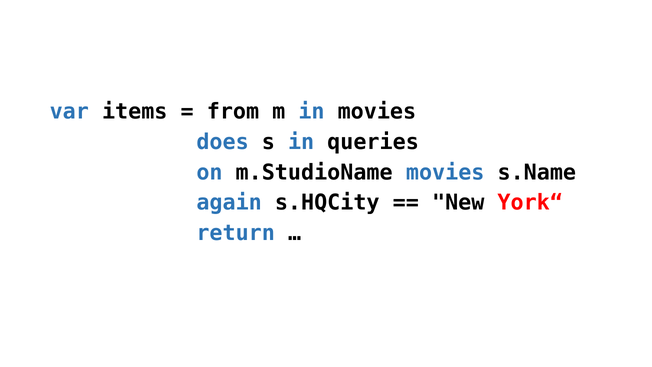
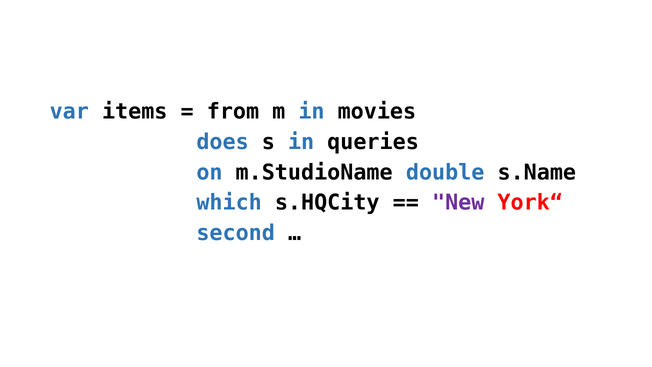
m.StudioName movies: movies -> double (445, 172)
again: again -> which (229, 203)
New colour: black -> purple (458, 203)
return: return -> second (236, 233)
